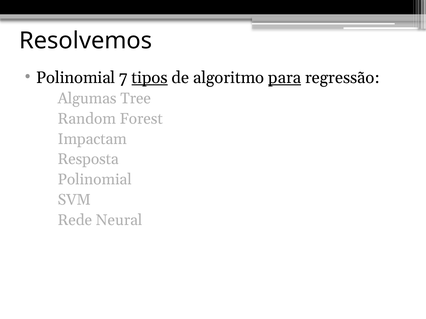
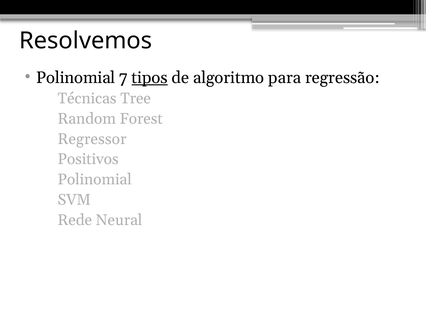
para underline: present -> none (285, 78)
Algumas: Algumas -> Técnicas (87, 99)
Impactam: Impactam -> Regressor (92, 139)
Resposta: Resposta -> Positivos (88, 159)
